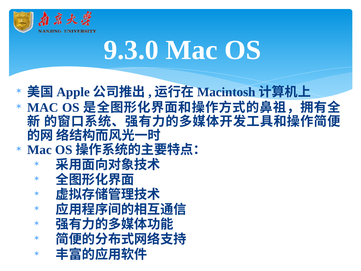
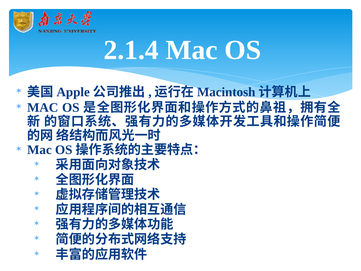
9.3.0: 9.3.0 -> 2.1.4 (131, 50)
